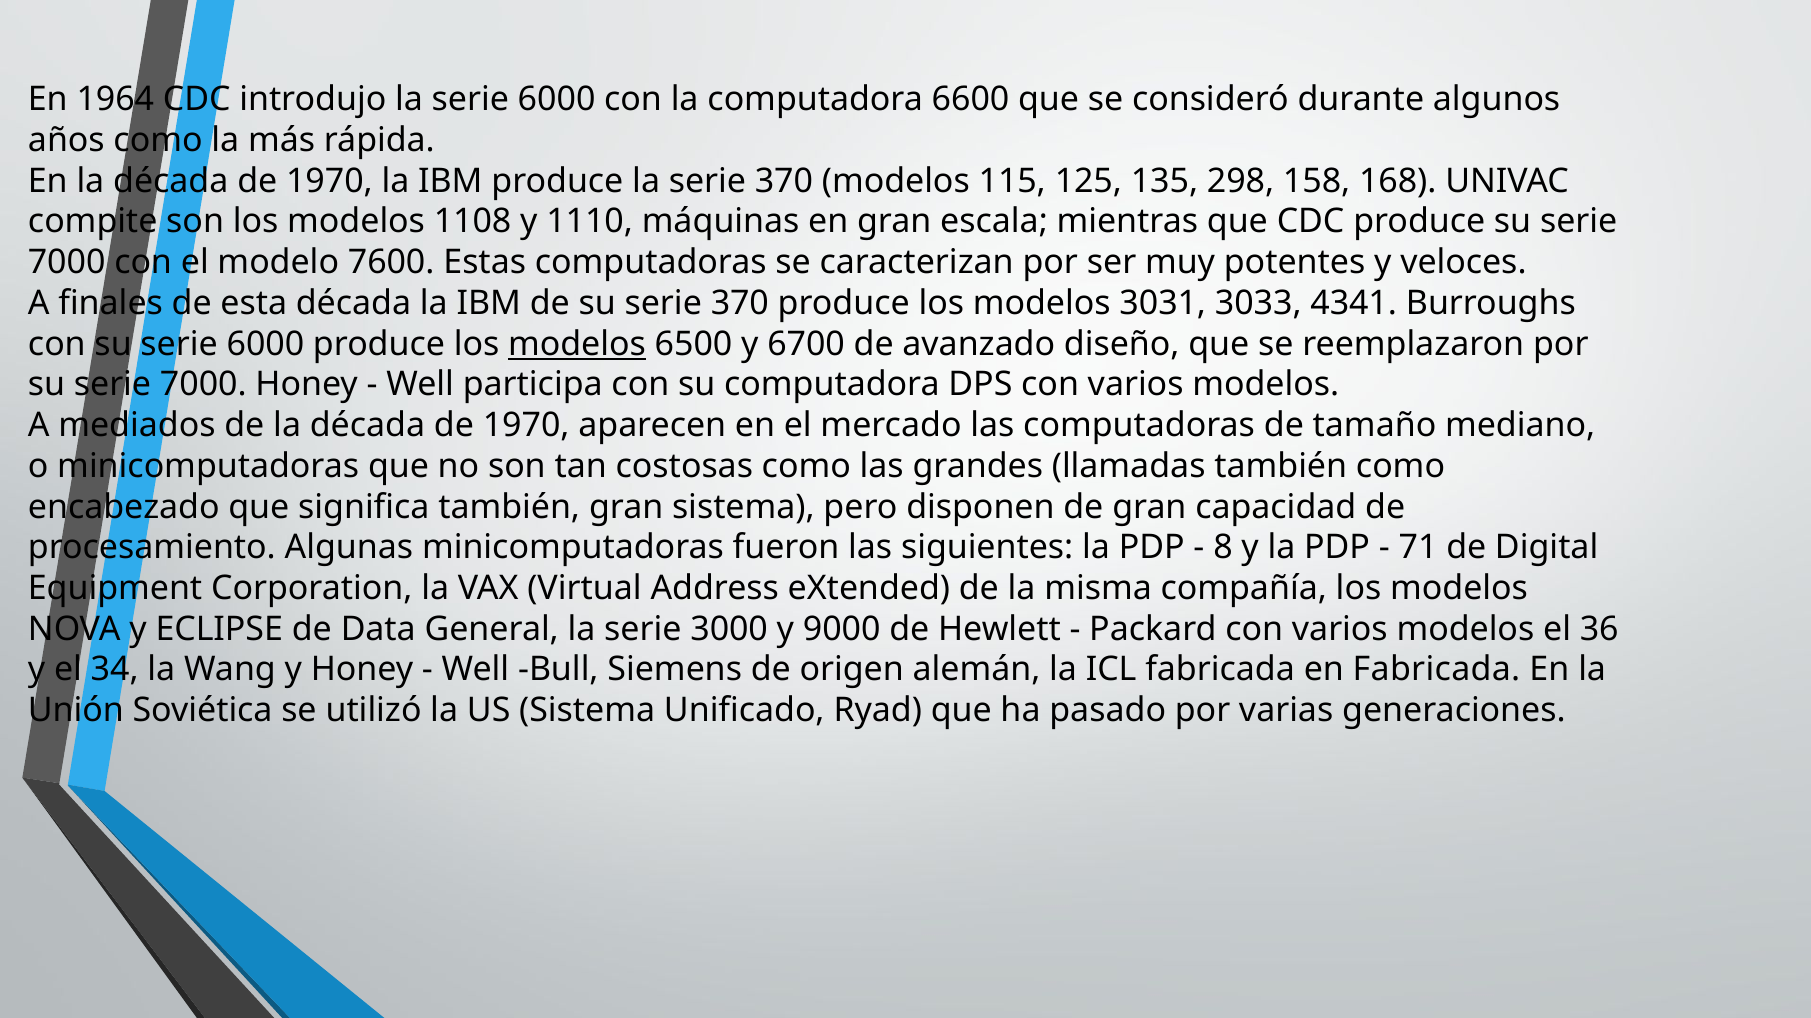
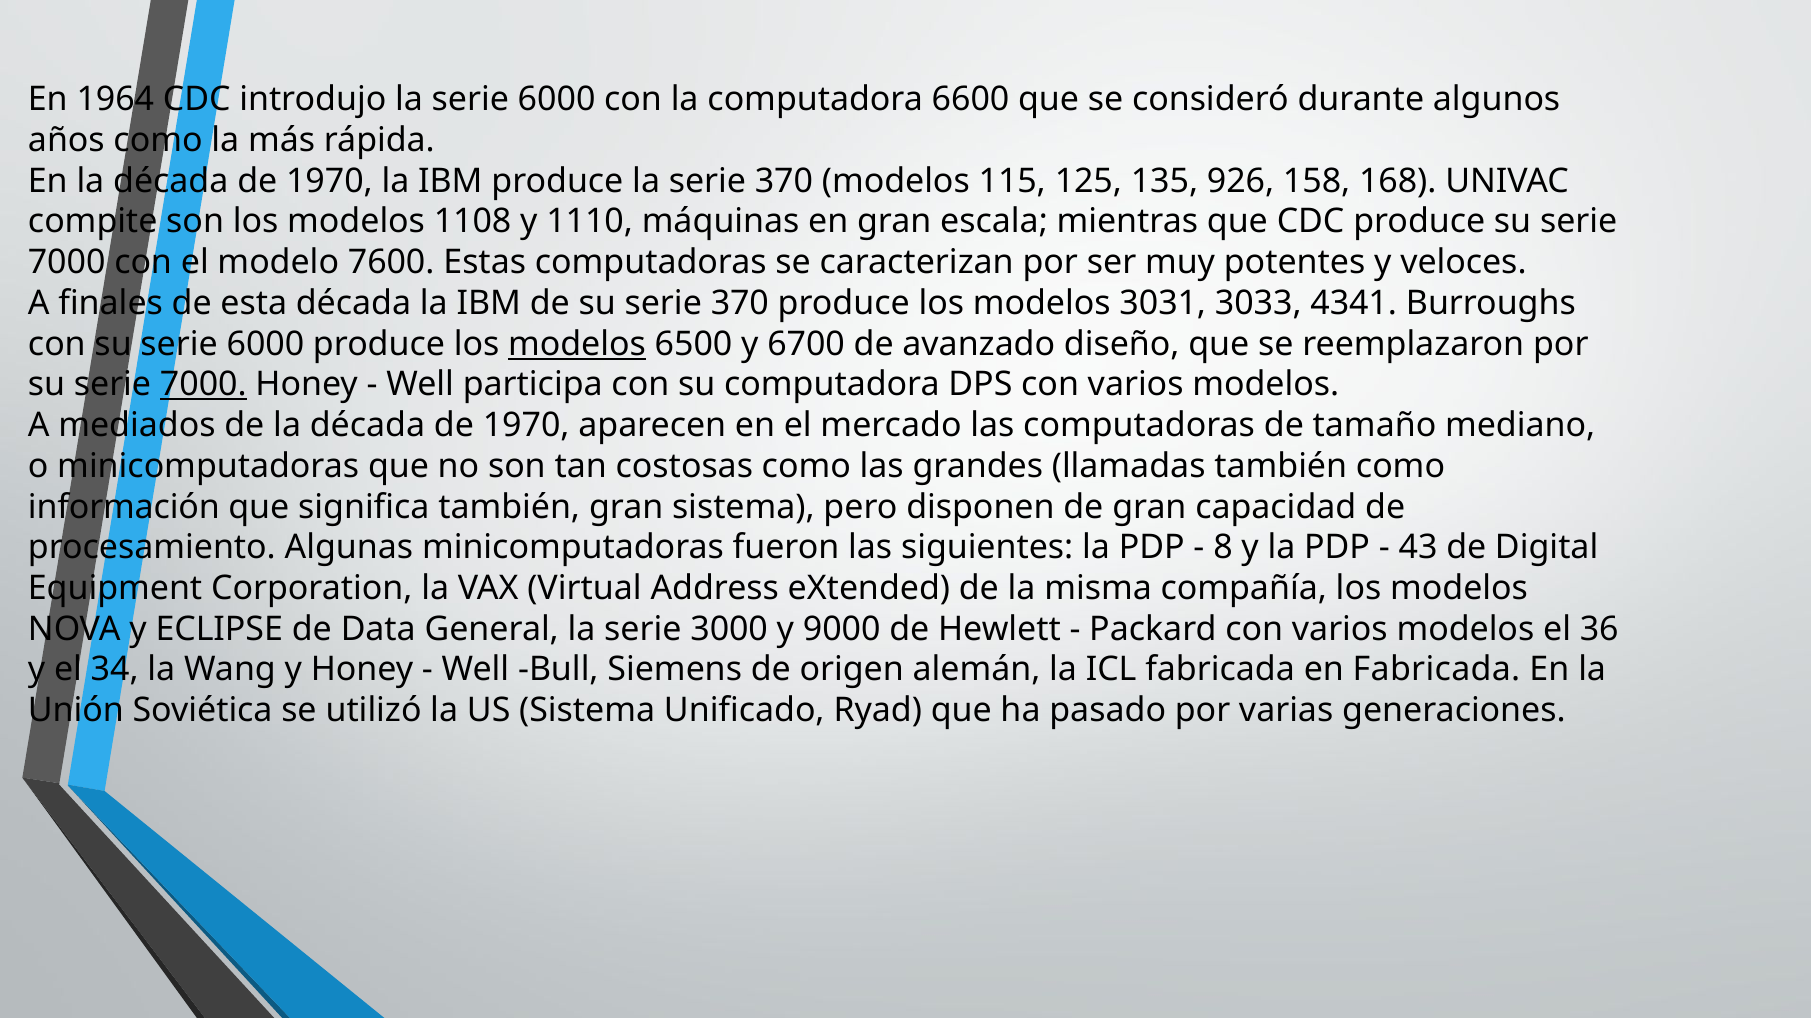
298: 298 -> 926 (1241, 181)
7000 underline: none -> present (203, 385)
encabezado: encabezado -> información (124, 507)
71: 71 -> 43 (1418, 548)
